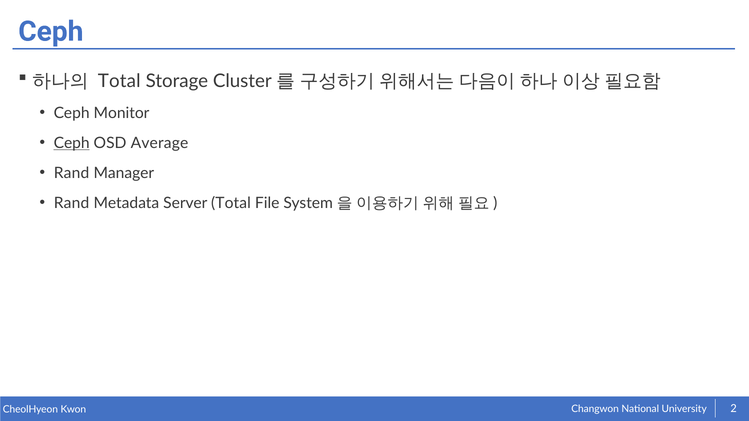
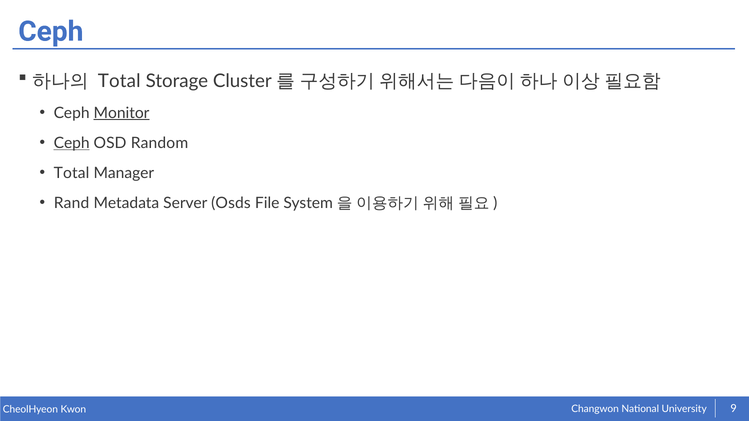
Monitor underline: none -> present (122, 113)
Average: Average -> Random (159, 143)
Rand: Rand -> Total (72, 173)
Server Total: Total -> Osds (231, 203)
2: 2 -> 9 (734, 409)
